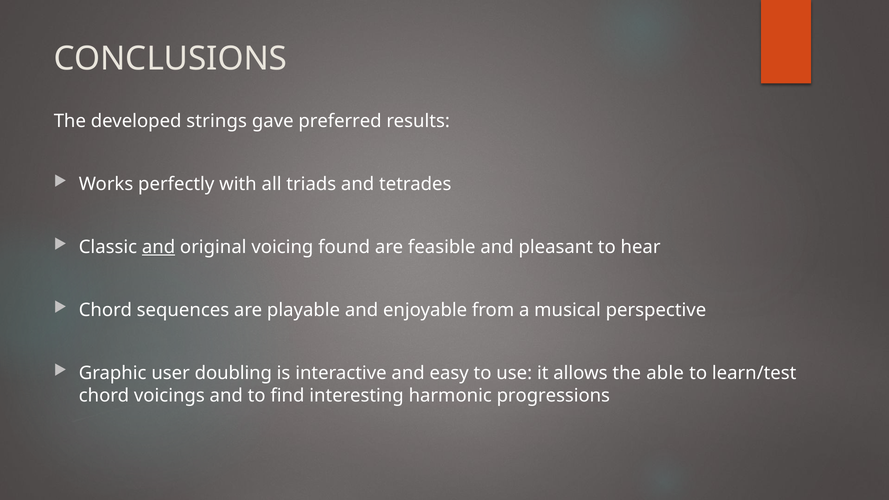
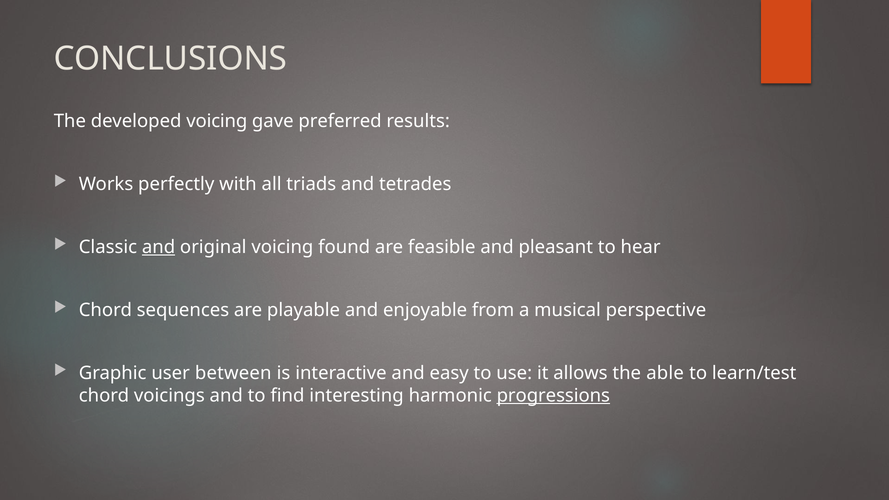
developed strings: strings -> voicing (217, 121)
doubling: doubling -> between (233, 373)
progressions underline: none -> present (553, 395)
